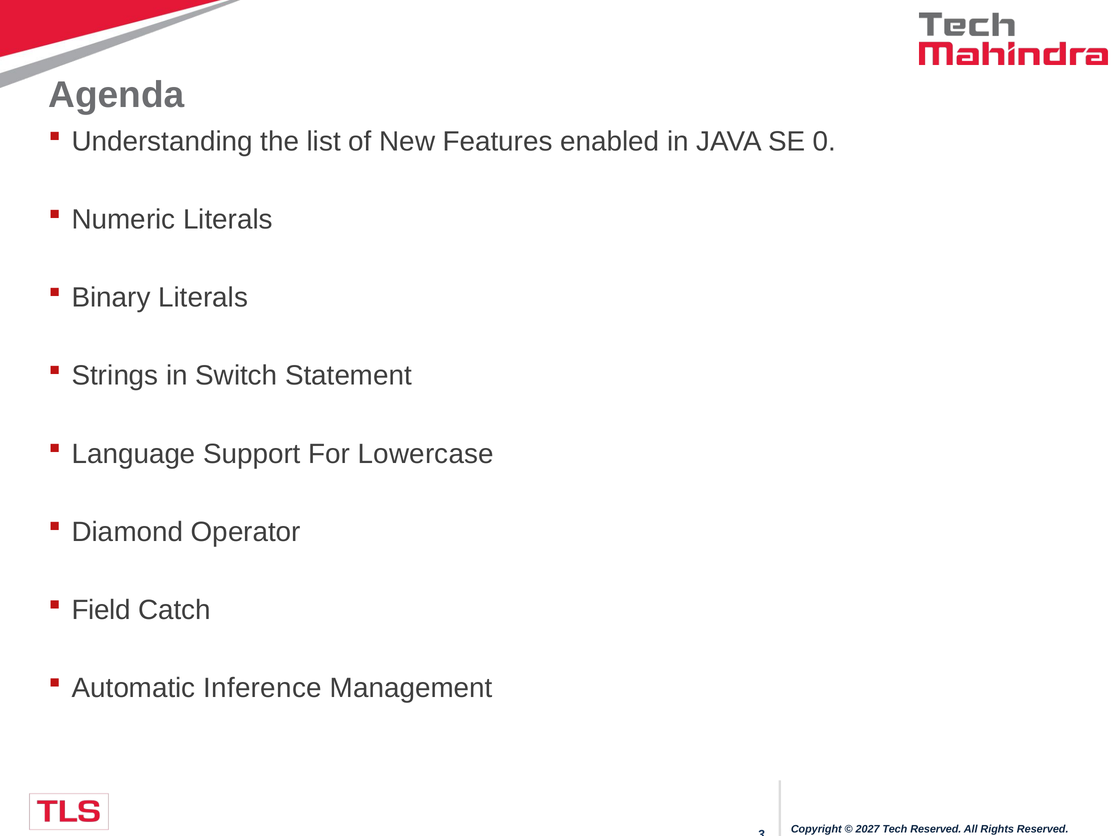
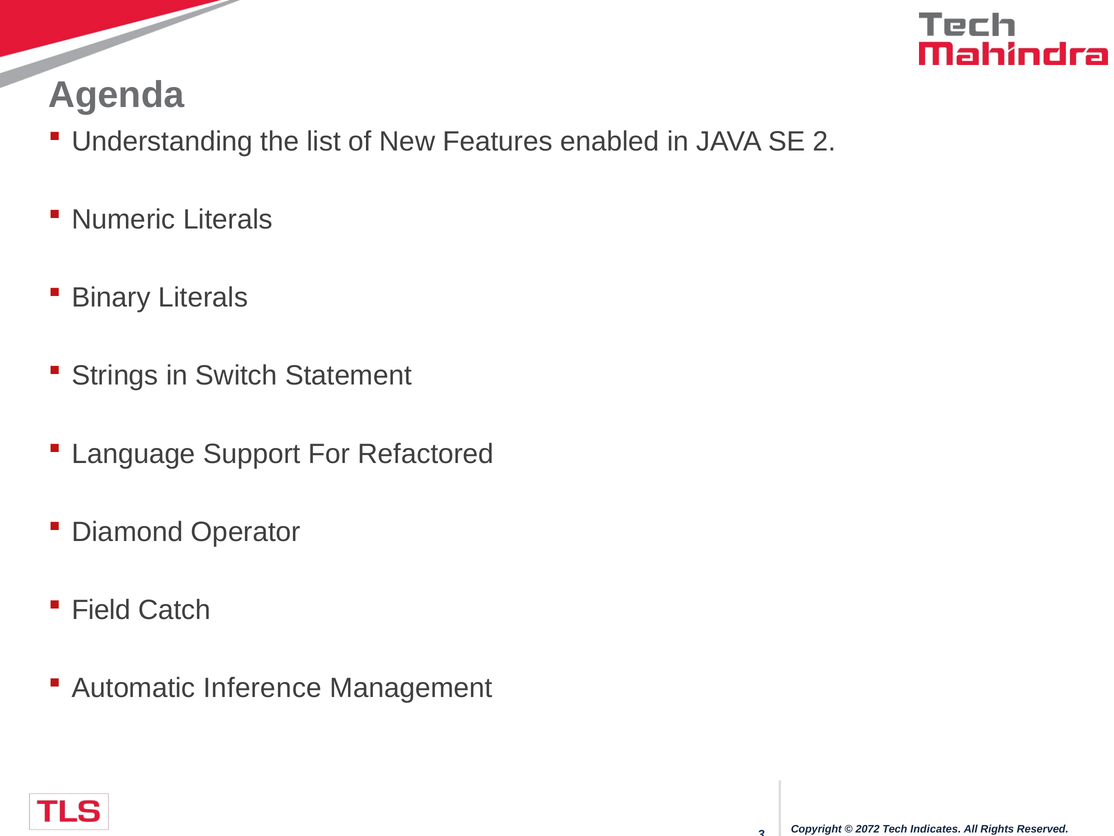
0: 0 -> 2 (825, 142)
Lowercase: Lowercase -> Refactored (426, 454)
2027: 2027 -> 2072 (868, 829)
Tech Reserved: Reserved -> Indicates (936, 829)
